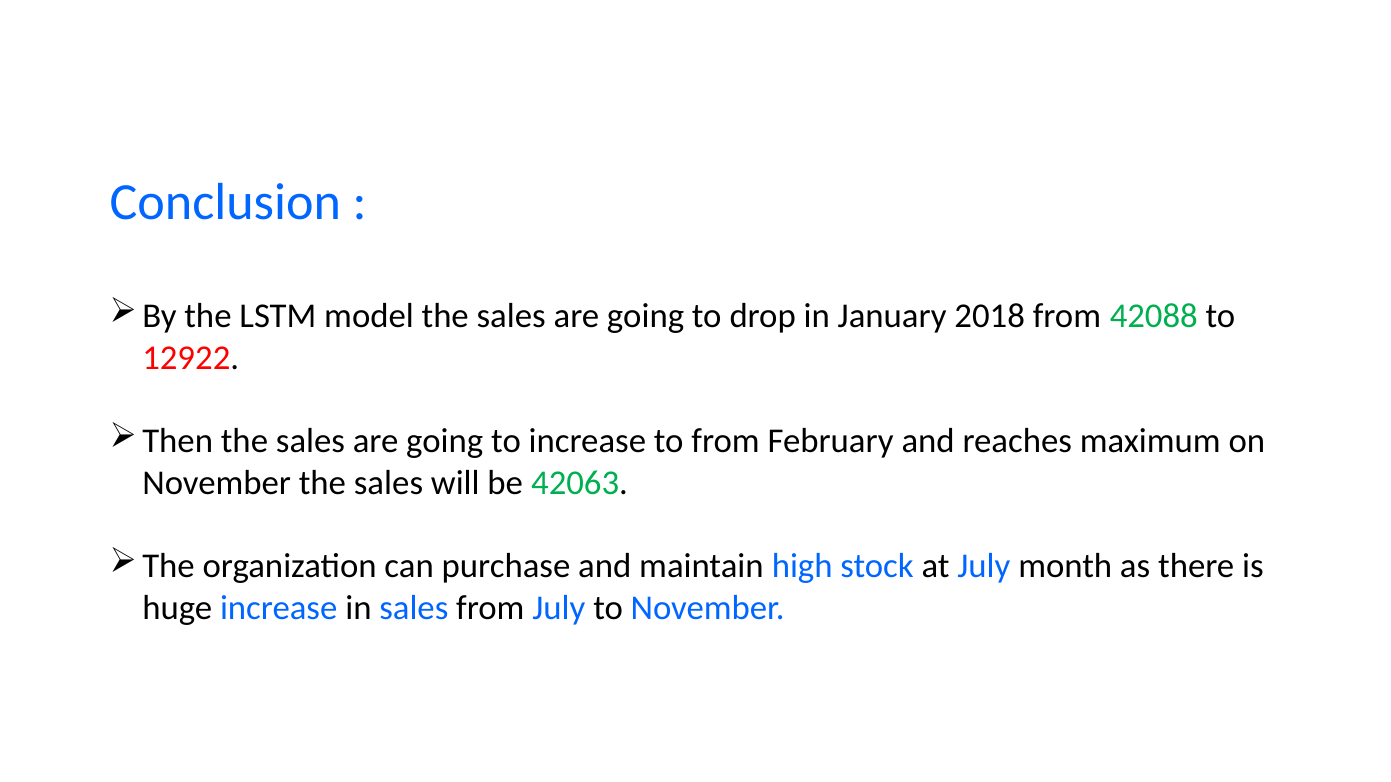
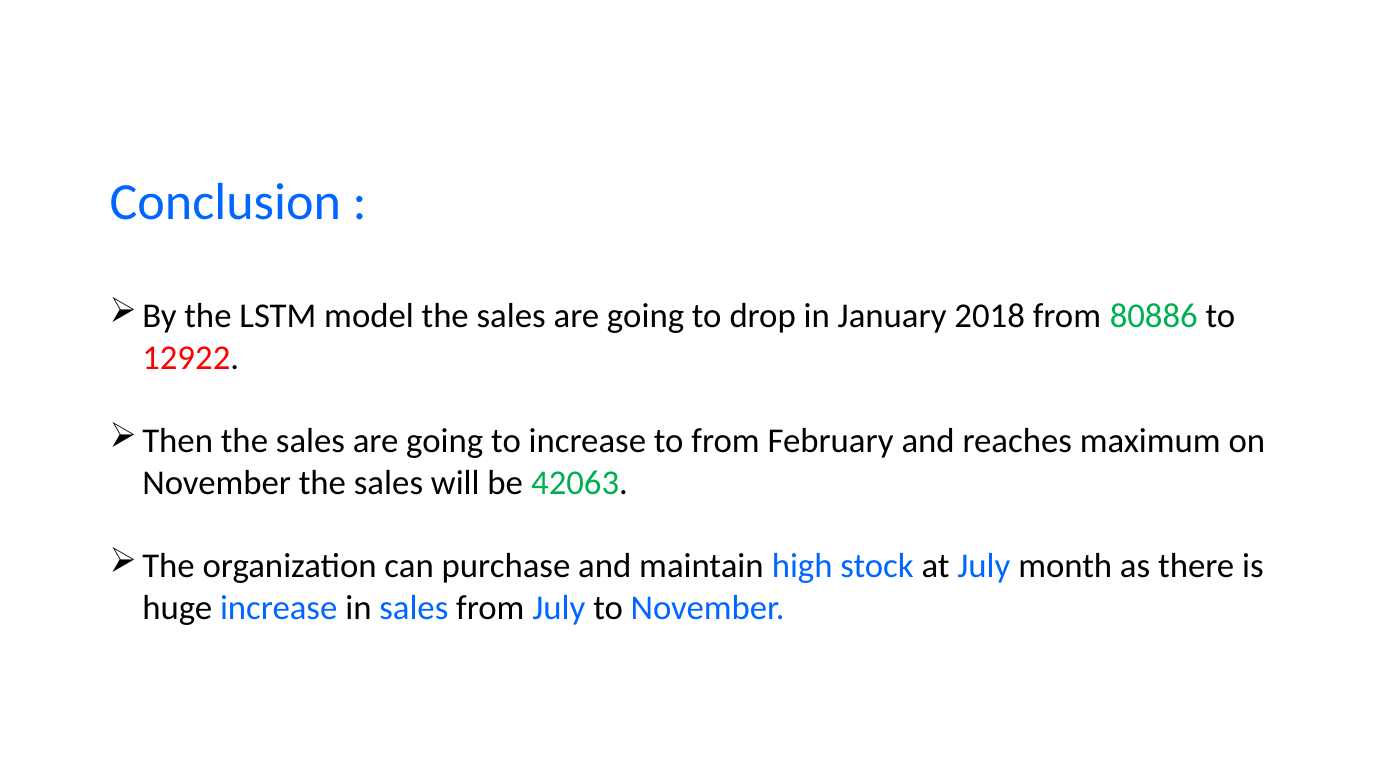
42088: 42088 -> 80886 (1154, 316)
